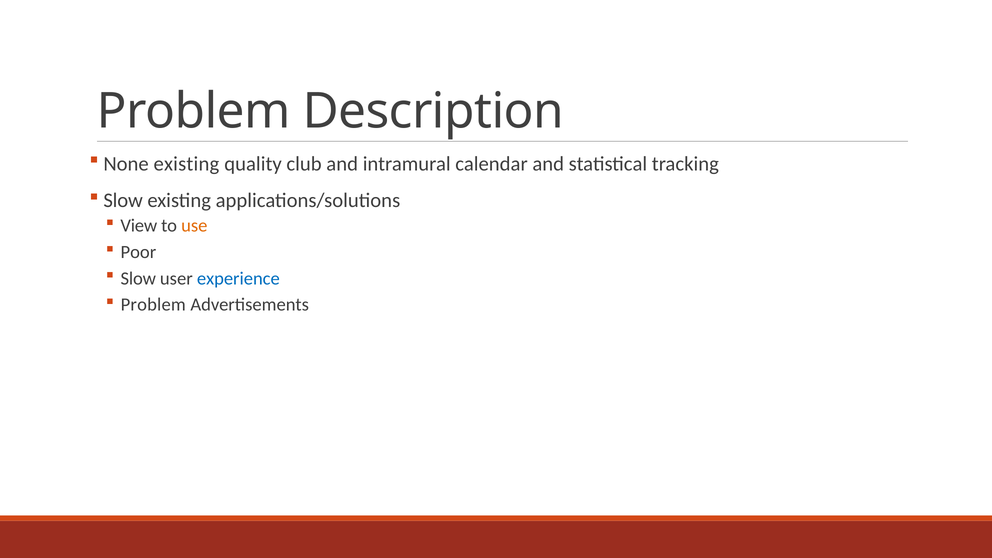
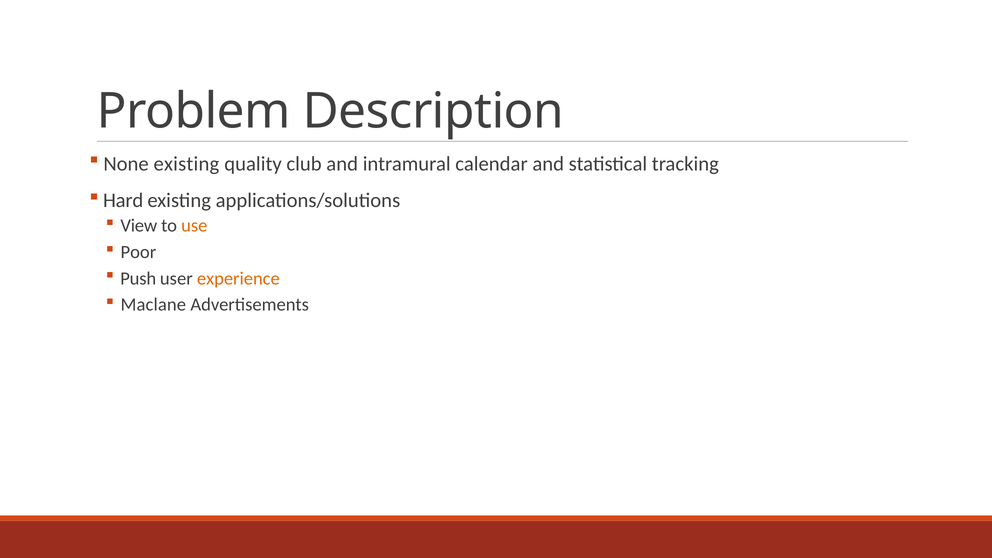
Slow: Slow -> Hard (123, 200)
Slow: Slow -> Push (138, 278)
experience colour: blue -> orange (238, 278)
Problem: Problem -> Maclane (153, 305)
